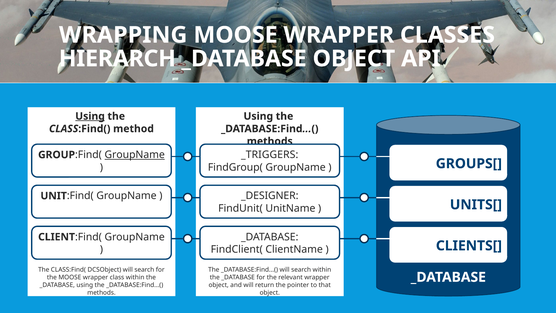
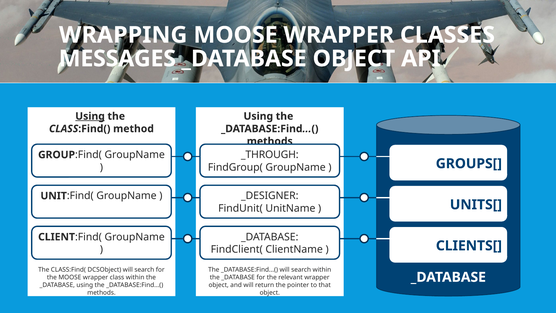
HIERARCH: HIERARCH -> MESSAGES (117, 59)
_TRIGGERS: _TRIGGERS -> _THROUGH (270, 155)
GroupName underline: present -> none (135, 155)
